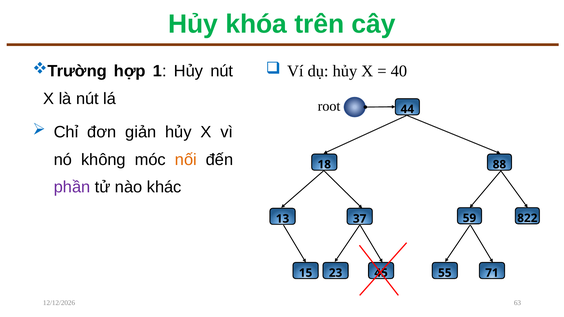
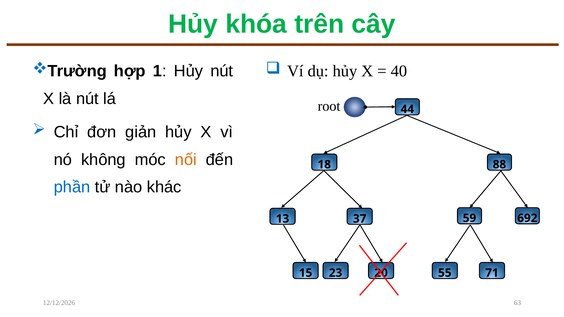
phần colour: purple -> blue (72, 187)
822: 822 -> 692 (527, 218)
45: 45 -> 20 (381, 273)
